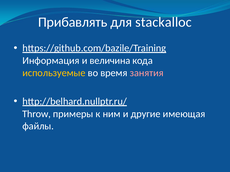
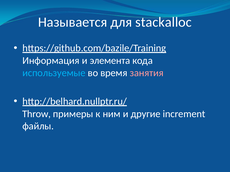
Прибавлять: Прибавлять -> Называется (73, 22)
величина: величина -> элемента (110, 61)
используемые colour: yellow -> light blue (54, 73)
имеющая: имеющая -> increment (184, 114)
